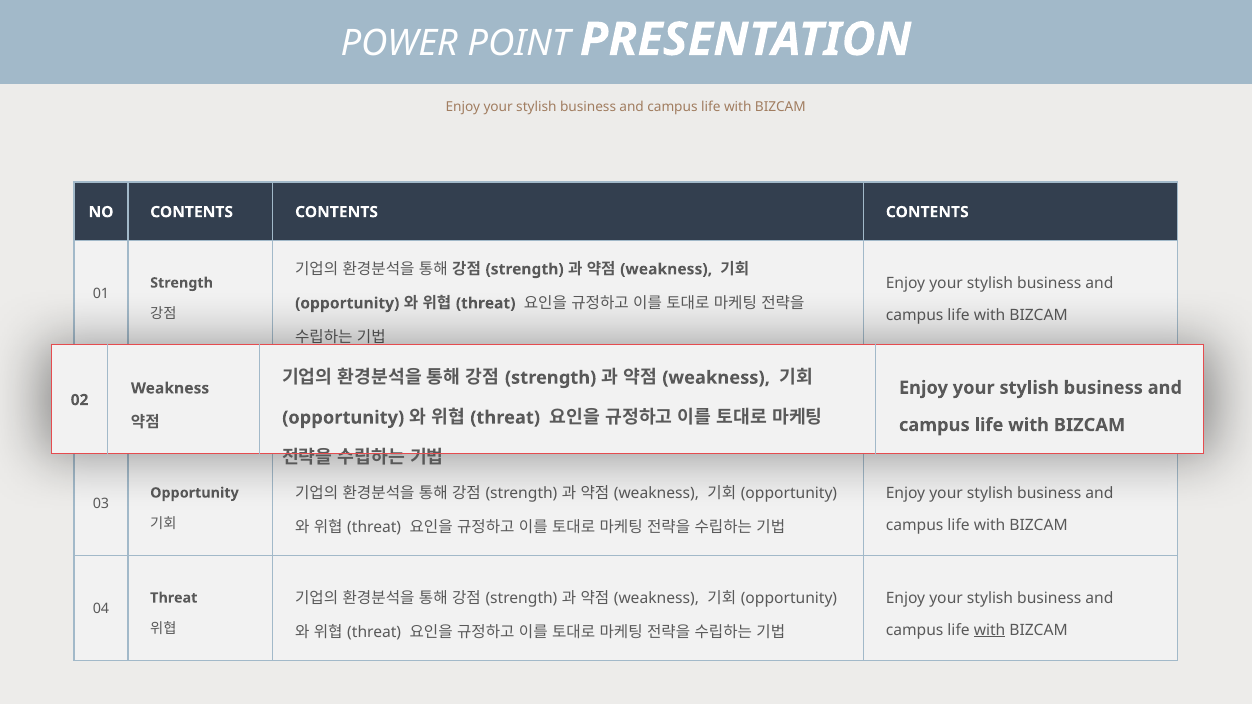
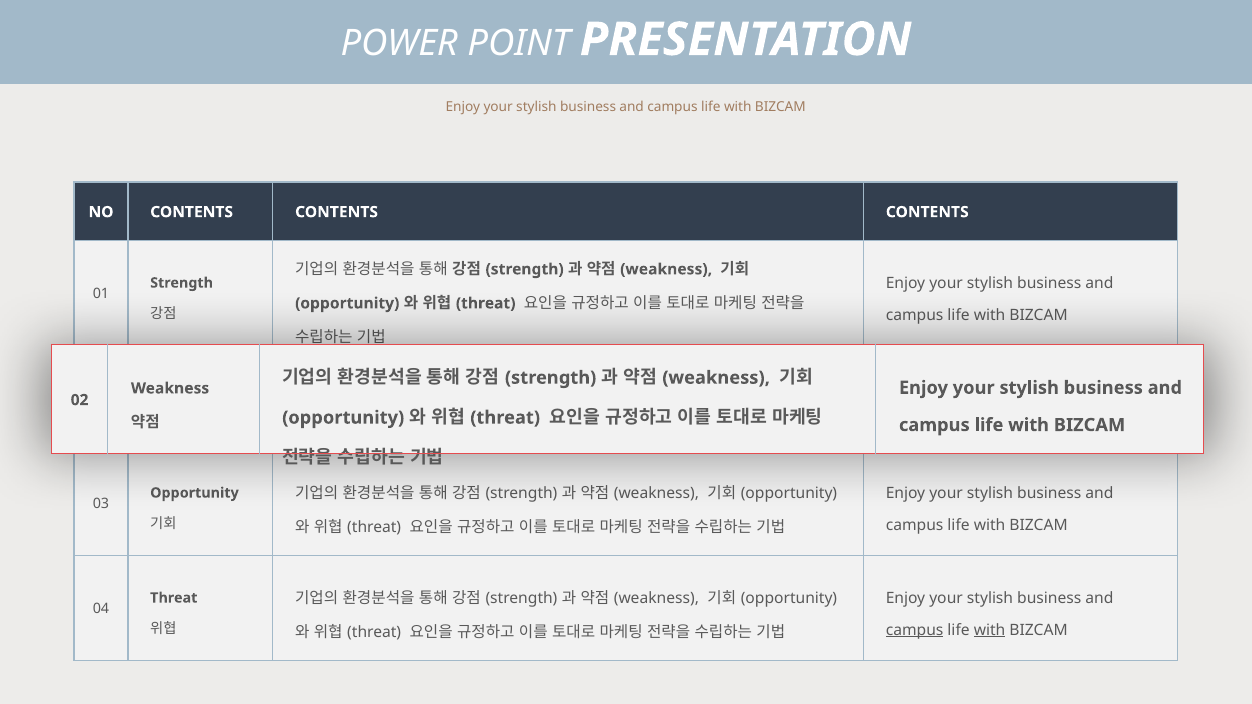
campus underline: none -> present (915, 630)
